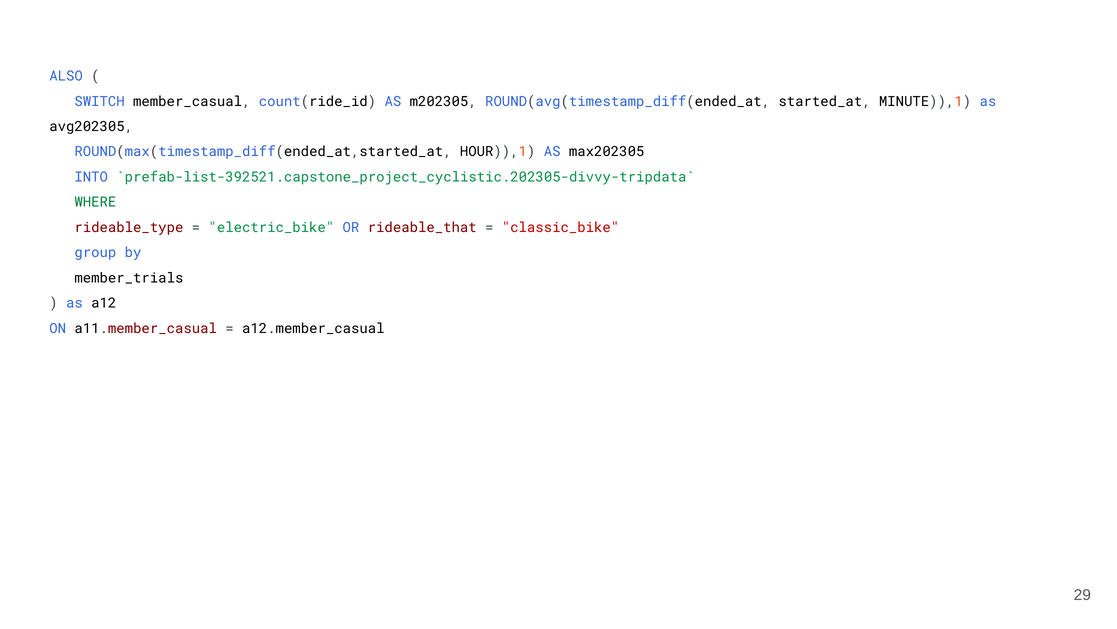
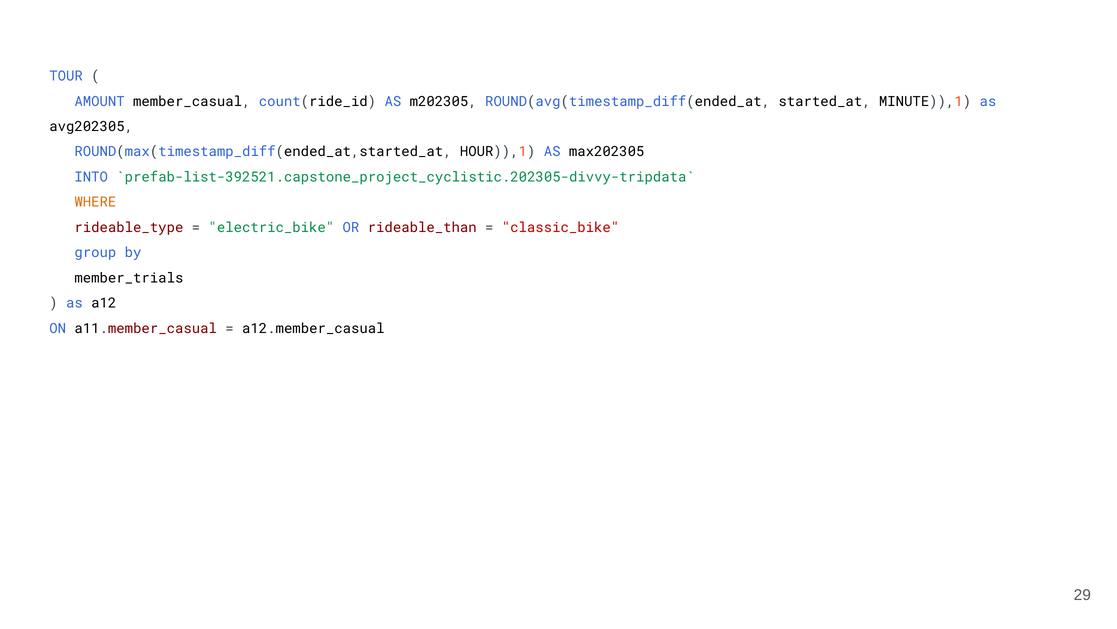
ALSO: ALSO -> TOUR (66, 76)
SWITCH: SWITCH -> AMOUNT (100, 101)
WHERE colour: green -> orange (95, 202)
rideable_that: rideable_that -> rideable_than (422, 227)
